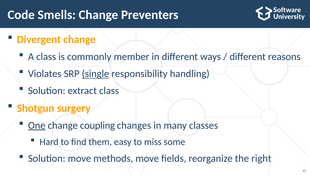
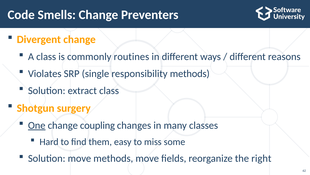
member: member -> routines (131, 57)
single underline: present -> none (95, 73)
responsibility handling: handling -> methods (190, 73)
